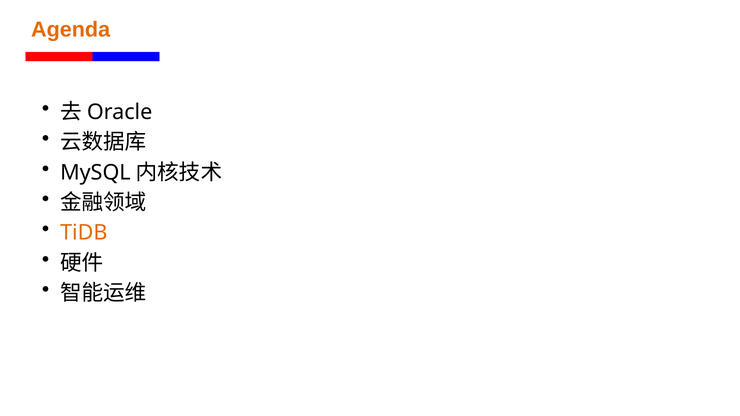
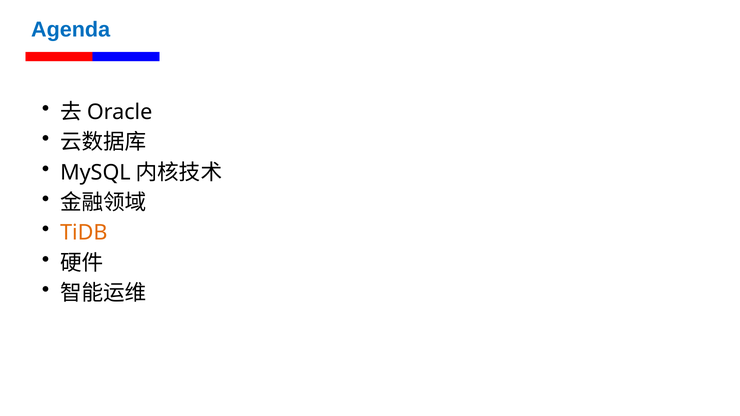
Agenda colour: orange -> blue (71, 30)
